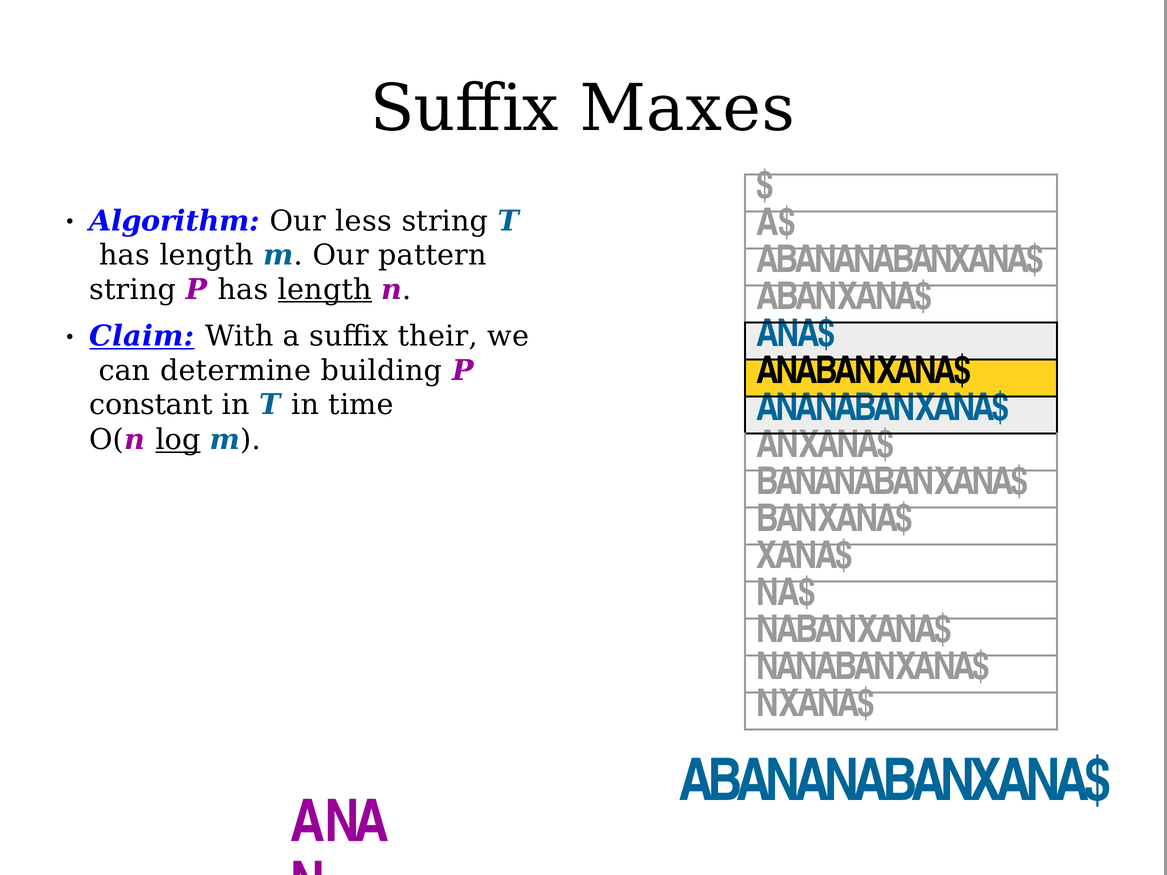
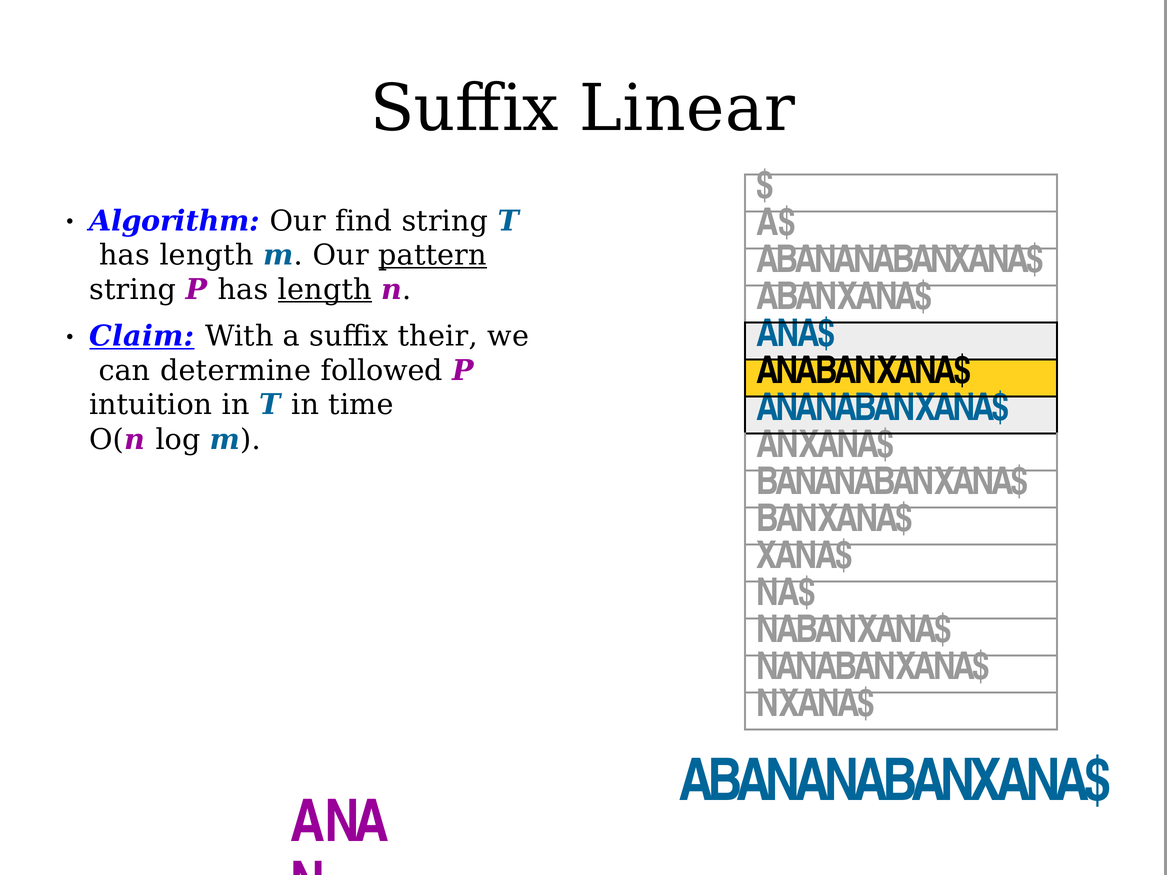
Maxes: Maxes -> Linear (687, 109)
less: less -> find (364, 221)
pattern underline: none -> present (433, 256)
building: building -> followed (382, 371)
constant: constant -> intuition (151, 405)
log underline: present -> none (178, 440)
